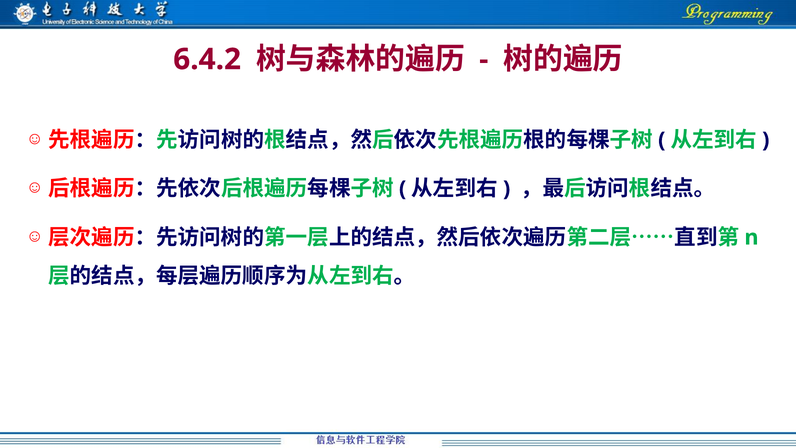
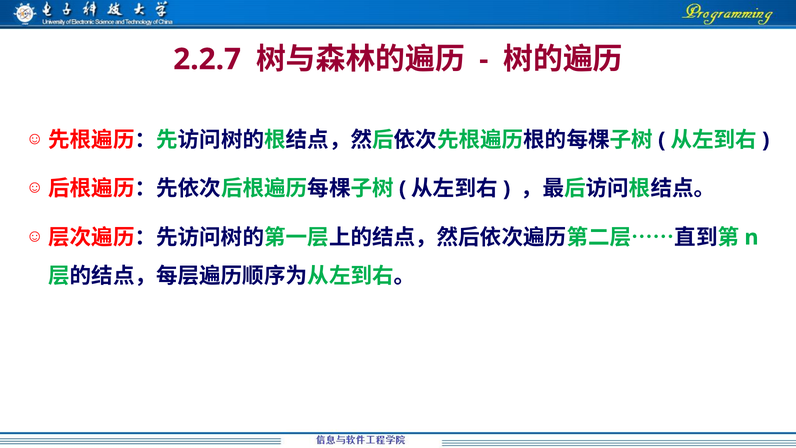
6.4.2: 6.4.2 -> 2.2.7 (207, 59)
